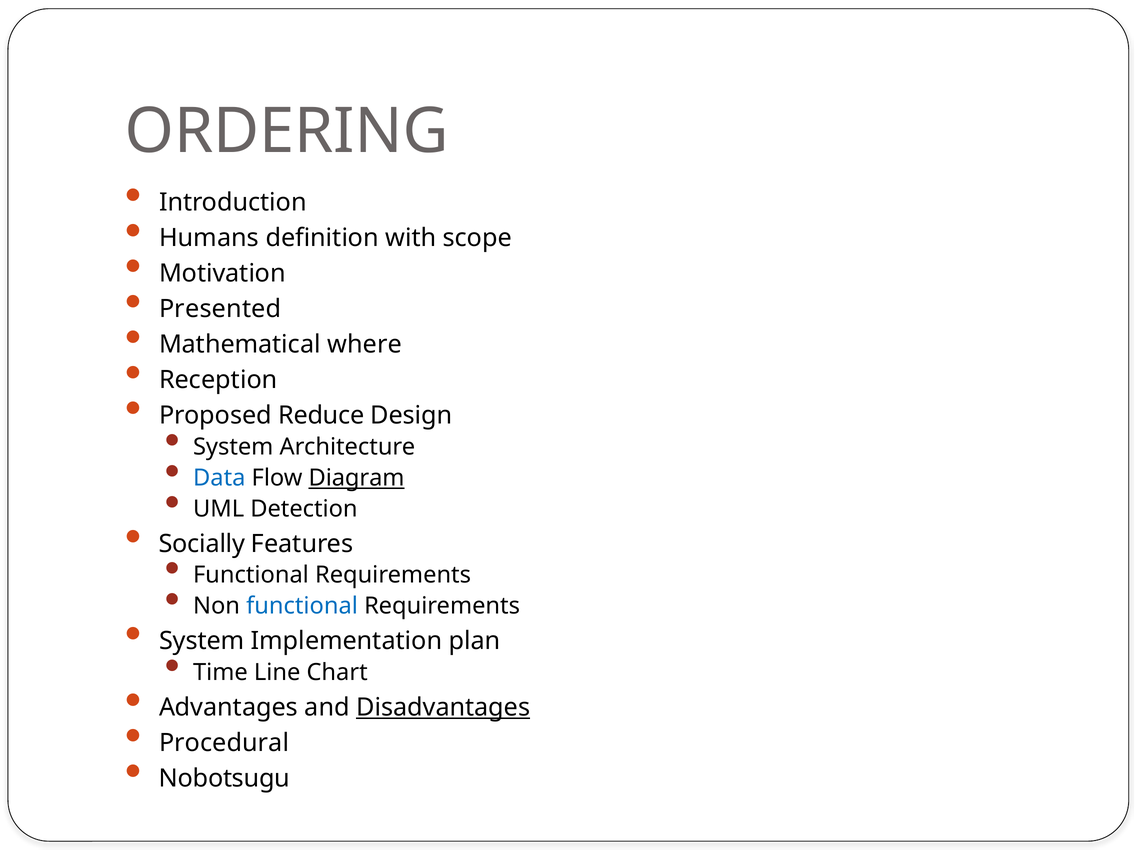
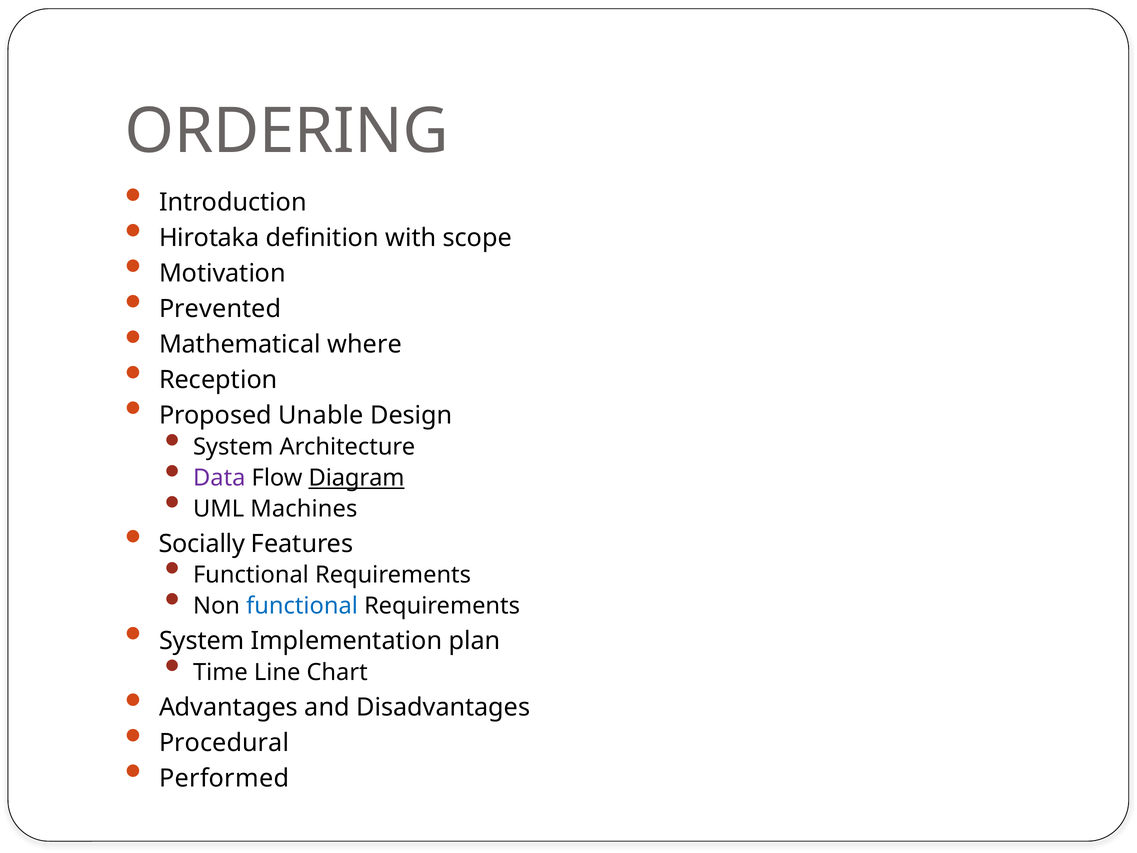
Humans: Humans -> Hirotaka (209, 238)
Presented: Presented -> Prevented (220, 309)
Reduce: Reduce -> Unable (321, 416)
Data colour: blue -> purple (219, 478)
Detection: Detection -> Machines (304, 509)
Disadvantages underline: present -> none (443, 707)
Nobotsugu: Nobotsugu -> Performed (224, 778)
